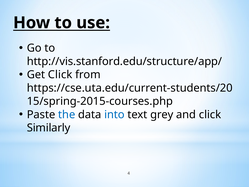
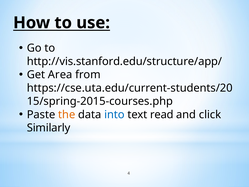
Get Click: Click -> Area (60, 75)
the colour: blue -> orange (67, 114)
grey: grey -> read (162, 114)
